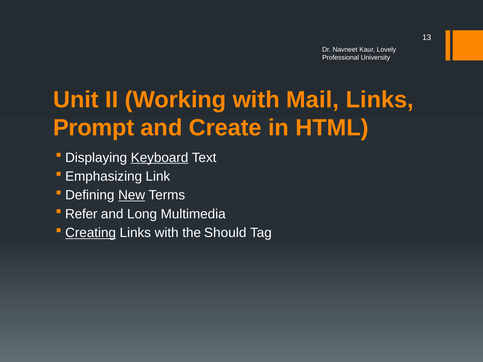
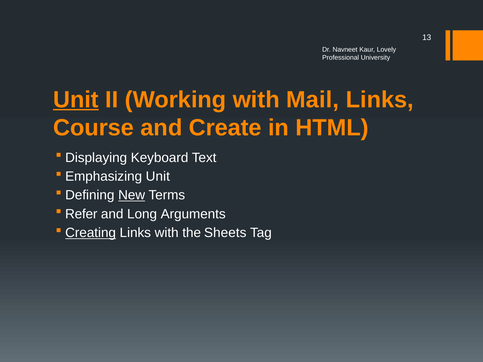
Unit underline: none -> present (76, 100)
Prompt: Prompt -> Course (94, 128)
Keyboard underline: present -> none (160, 158)
Emphasizing Link: Link -> Unit (158, 177)
Multimedia: Multimedia -> Arguments (193, 214)
Should: Should -> Sheets (225, 233)
